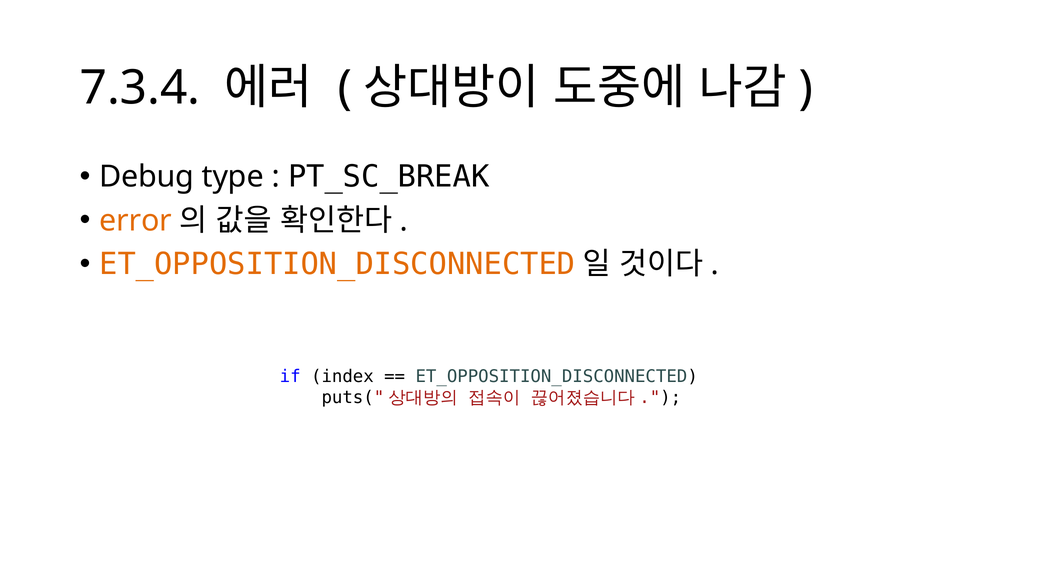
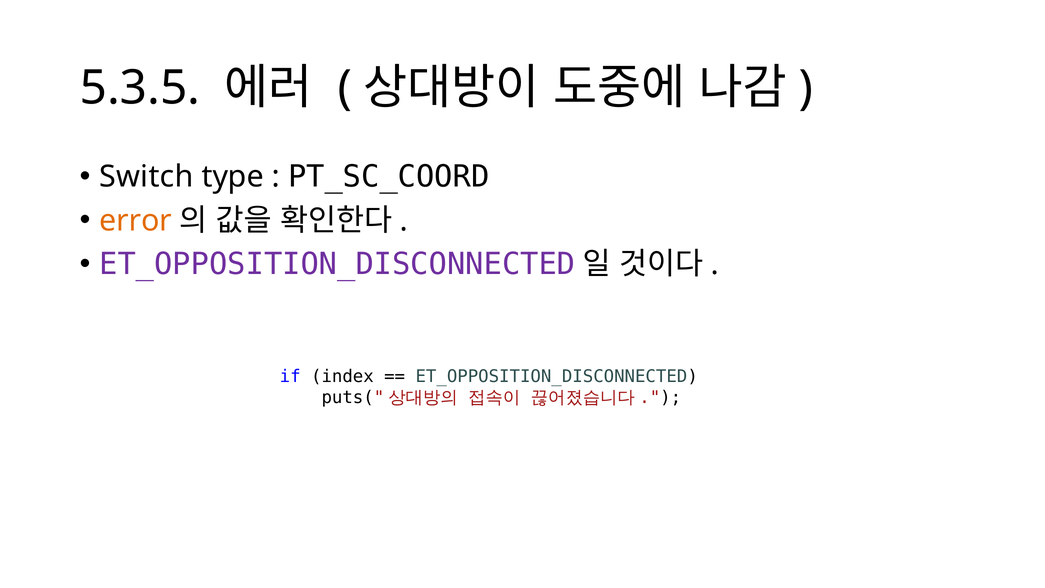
7.3.4: 7.3.4 -> 5.3.5 (140, 88)
Debug: Debug -> Switch (146, 177)
PT_SC_BREAK: PT_SC_BREAK -> PT_SC_COORD (389, 177)
ET_OPPOSITION_DISCONNECTED colour: orange -> purple (337, 264)
